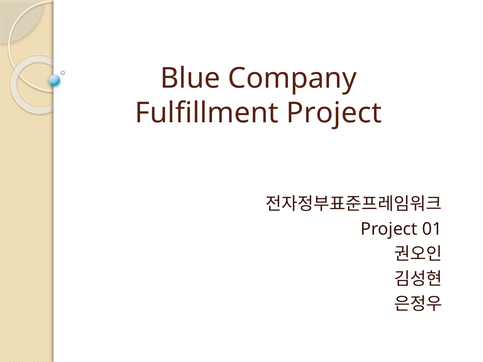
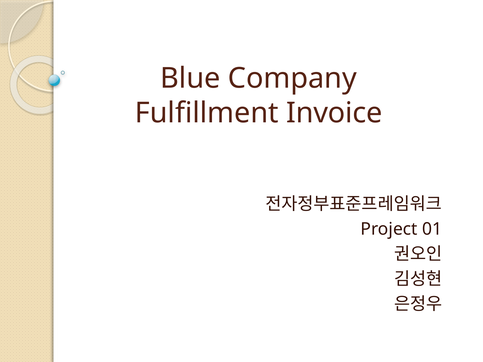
Fulfillment Project: Project -> Invoice (334, 113)
